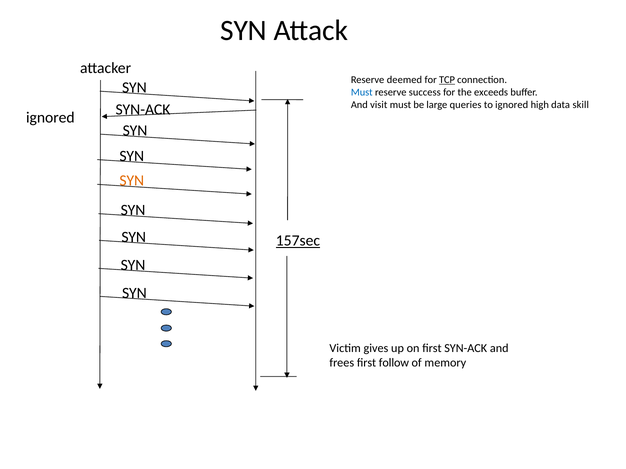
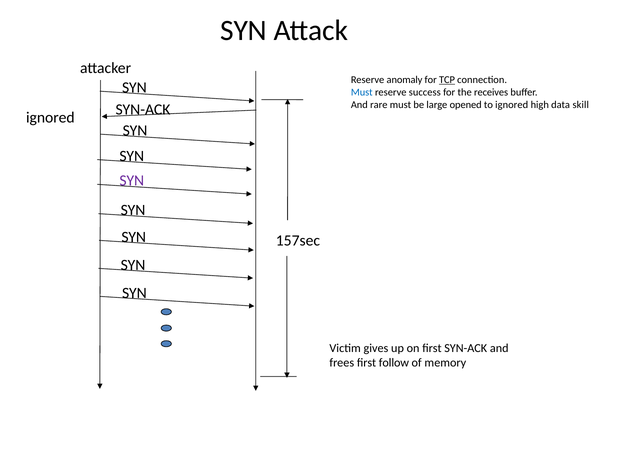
deemed: deemed -> anomaly (405, 80)
exceeds: exceeds -> receives (491, 92)
visit: visit -> rare (379, 105)
queries: queries -> opened (466, 105)
SYN colour: orange -> purple (132, 181)
157sec underline: present -> none (298, 241)
